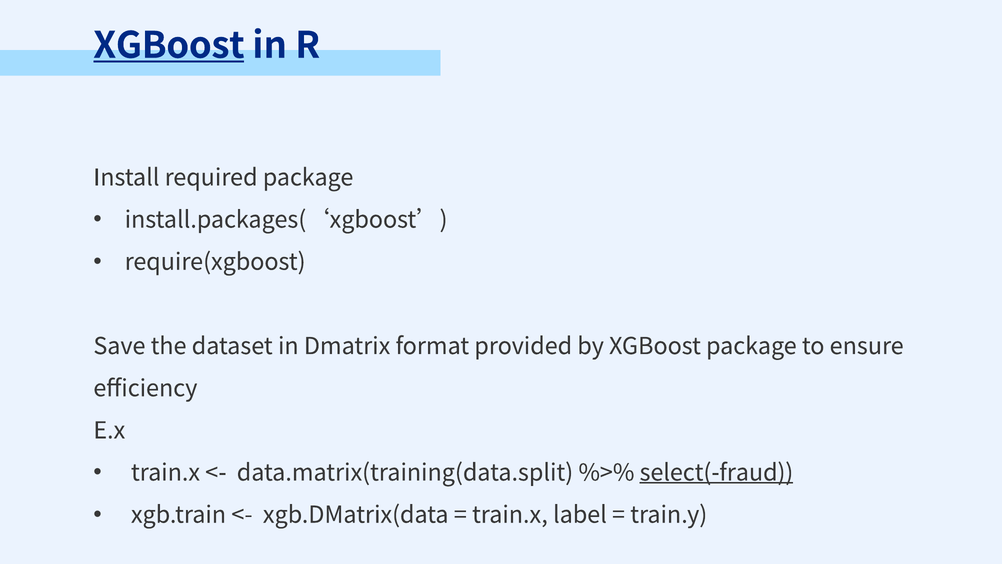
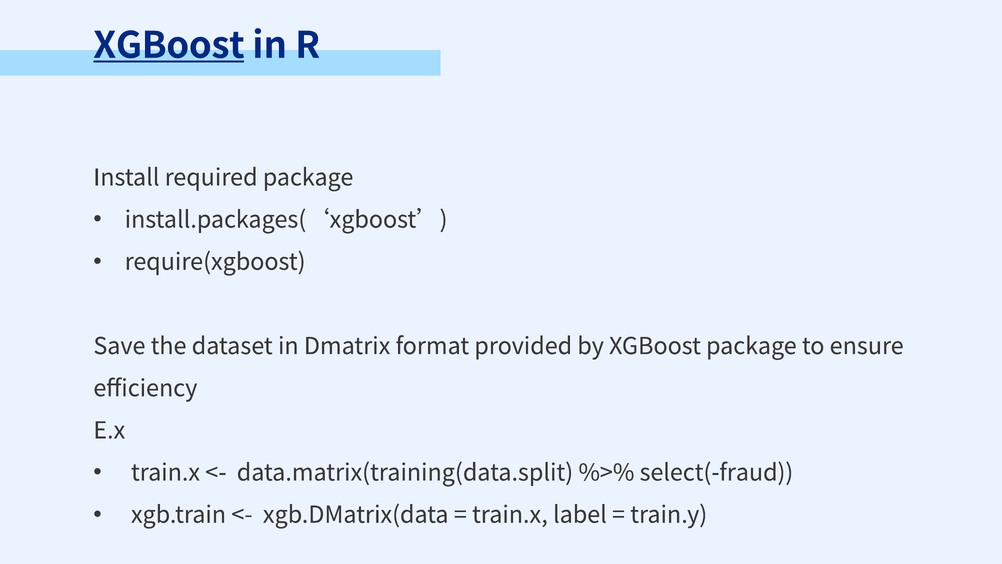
select(-fraud underline: present -> none (716, 473)
